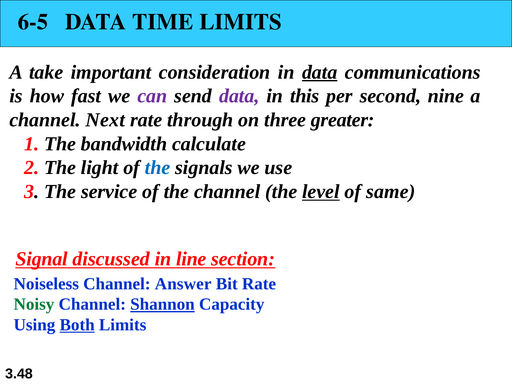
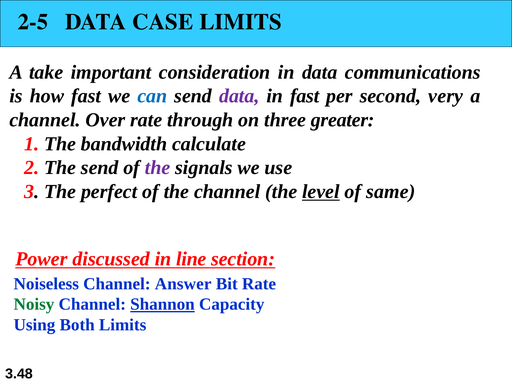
6-5: 6-5 -> 2-5 (33, 22)
TIME: TIME -> CASE (163, 22)
data underline: present -> none (320, 72)
can colour: purple -> blue (152, 96)
in this: this -> fast (305, 96)
nine: nine -> very (446, 96)
Next: Next -> Over (105, 120)
The light: light -> send (100, 168)
the colour: blue -> purple (158, 168)
service: service -> perfect (109, 192)
Signal: Signal -> Power (42, 259)
Both underline: present -> none (77, 325)
